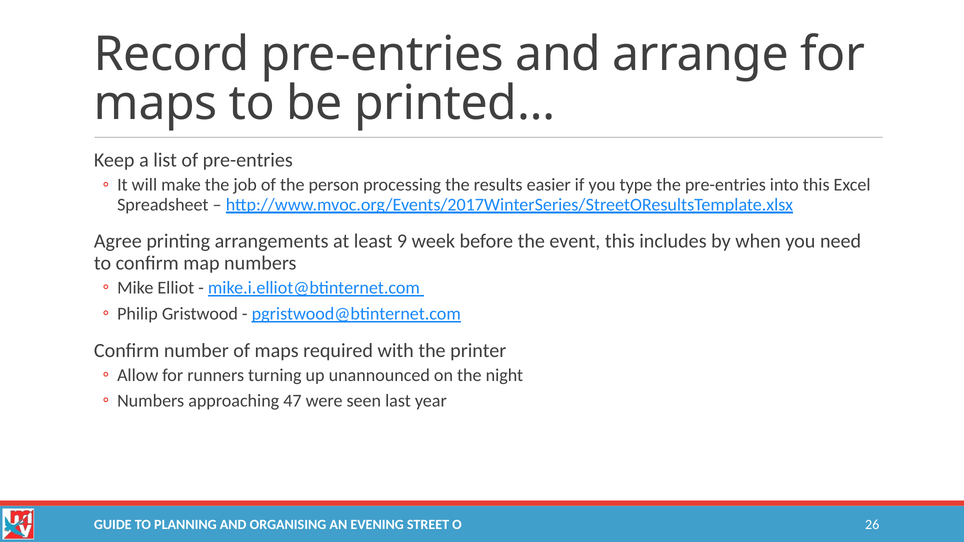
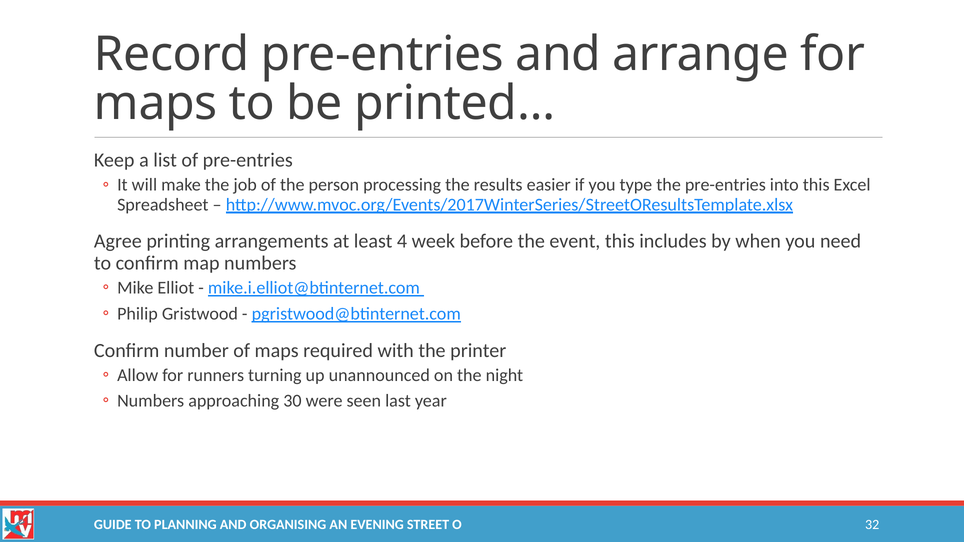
9: 9 -> 4 (402, 241)
47: 47 -> 30 (292, 401)
26: 26 -> 32 (872, 525)
